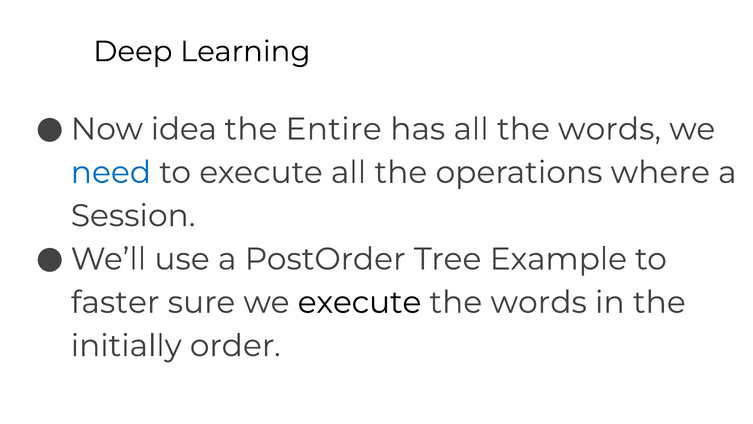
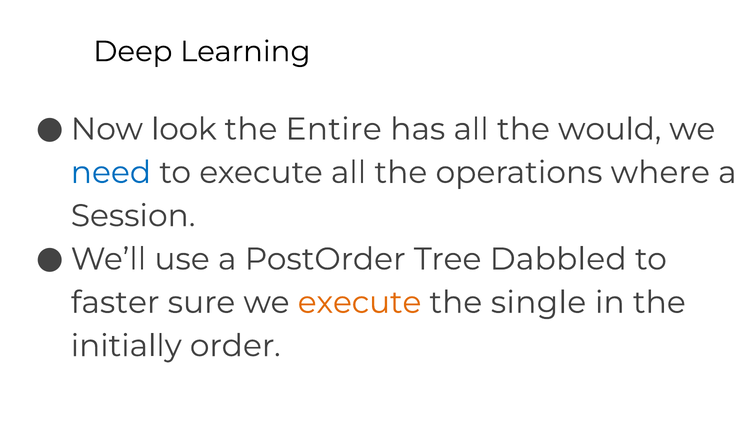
idea: idea -> look (184, 129)
all the words: words -> would (610, 129)
Example: Example -> Dabbled (558, 259)
execute colour: black -> orange (360, 302)
words: words -> single (539, 302)
